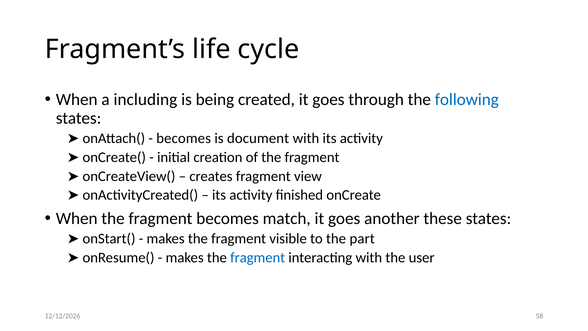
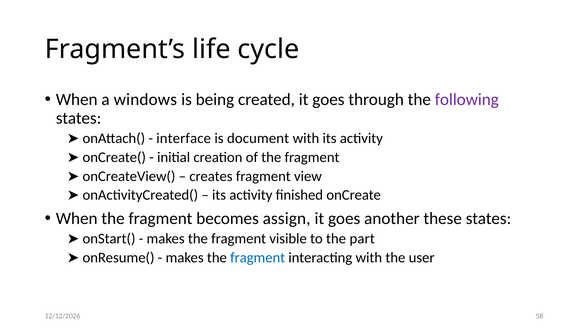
including: including -> windows (145, 99)
following colour: blue -> purple (467, 99)
becomes: becomes -> interface (184, 138)
match: match -> assign (287, 218)
